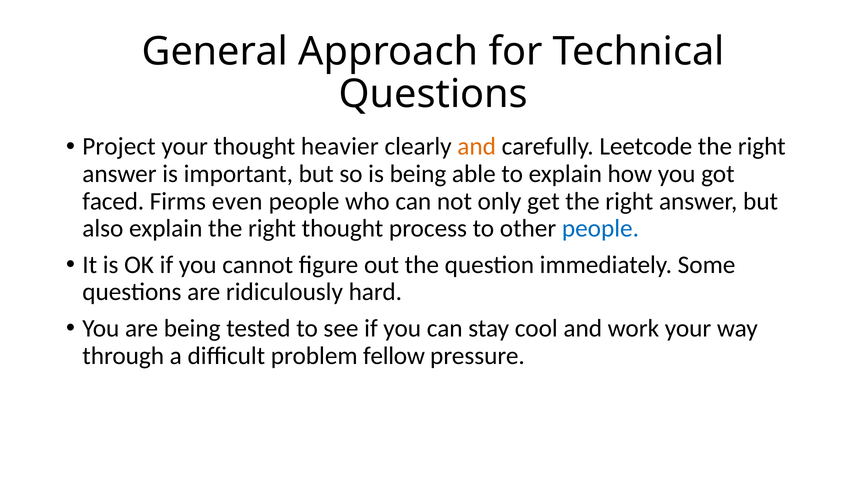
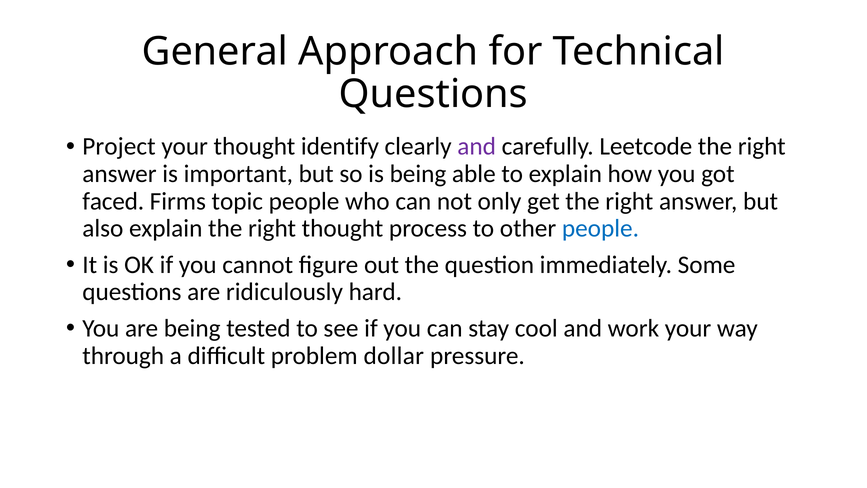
heavier: heavier -> identify (340, 147)
and colour: orange -> purple (477, 147)
even: even -> topic (237, 201)
fellow: fellow -> dollar (394, 355)
